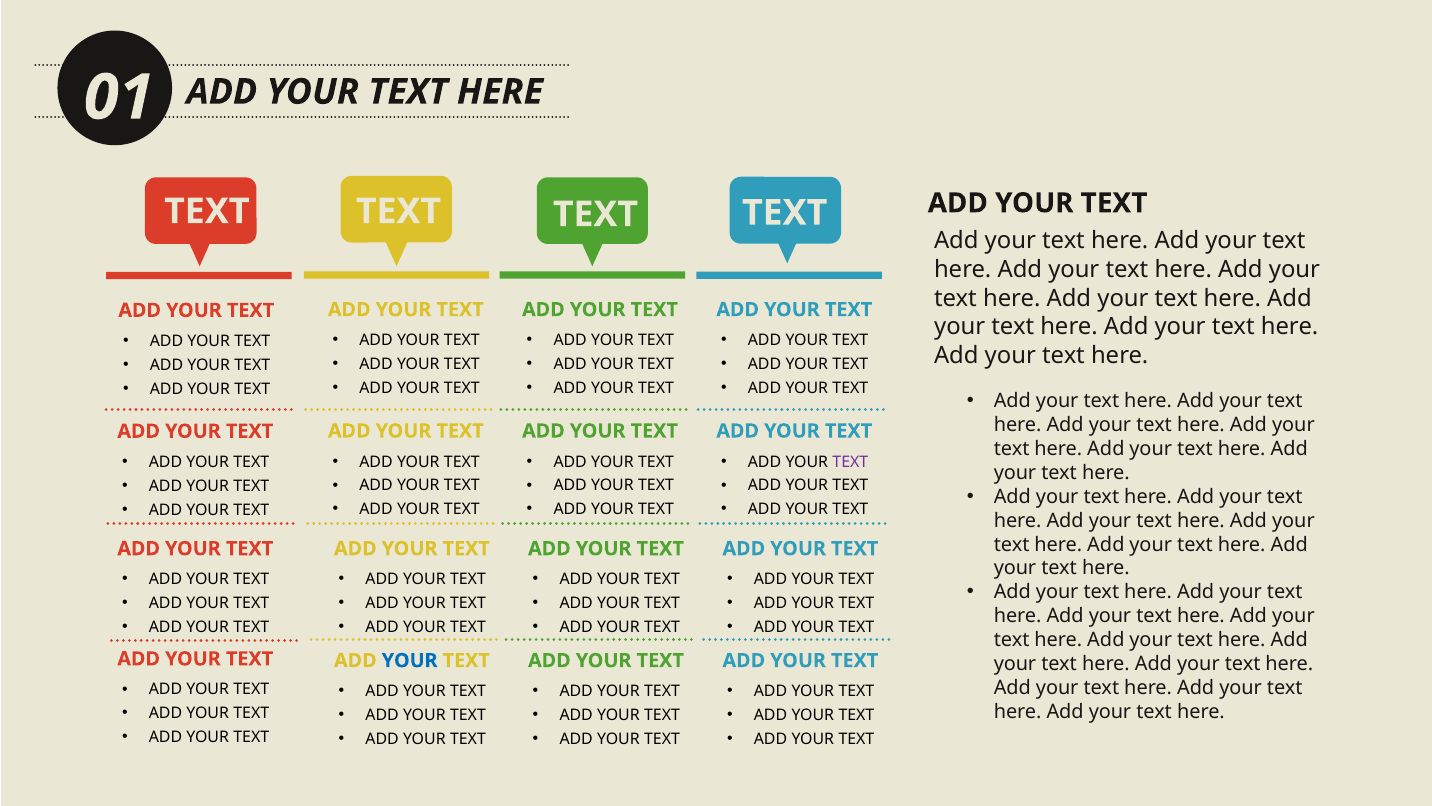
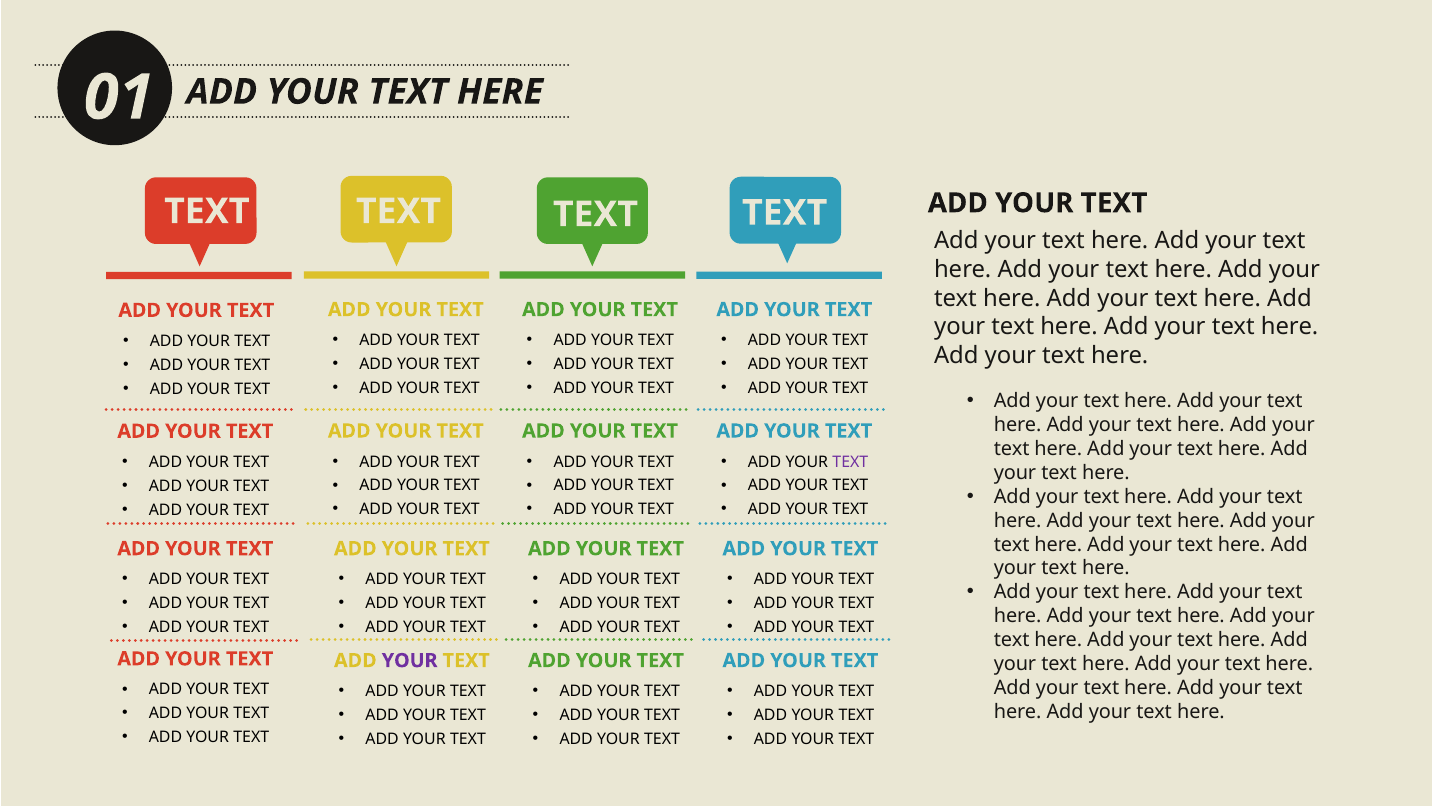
YOUR colour: blue -> purple (410, 660)
